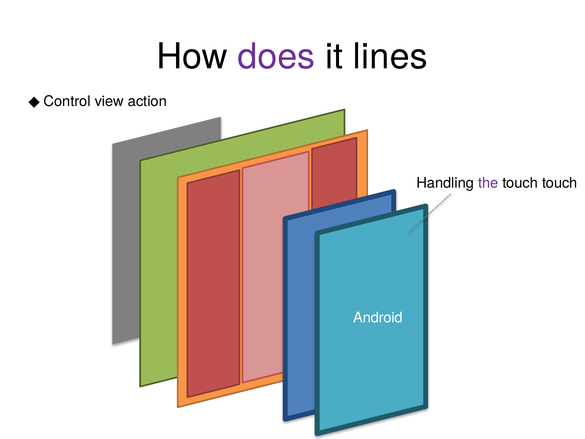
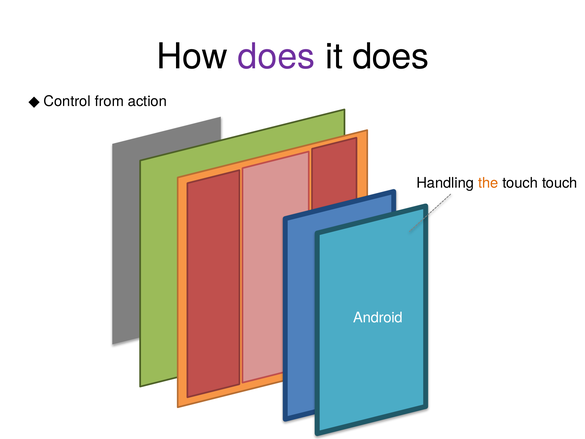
it lines: lines -> does (391, 57)
view: view -> from (109, 101)
the colour: purple -> orange (488, 183)
